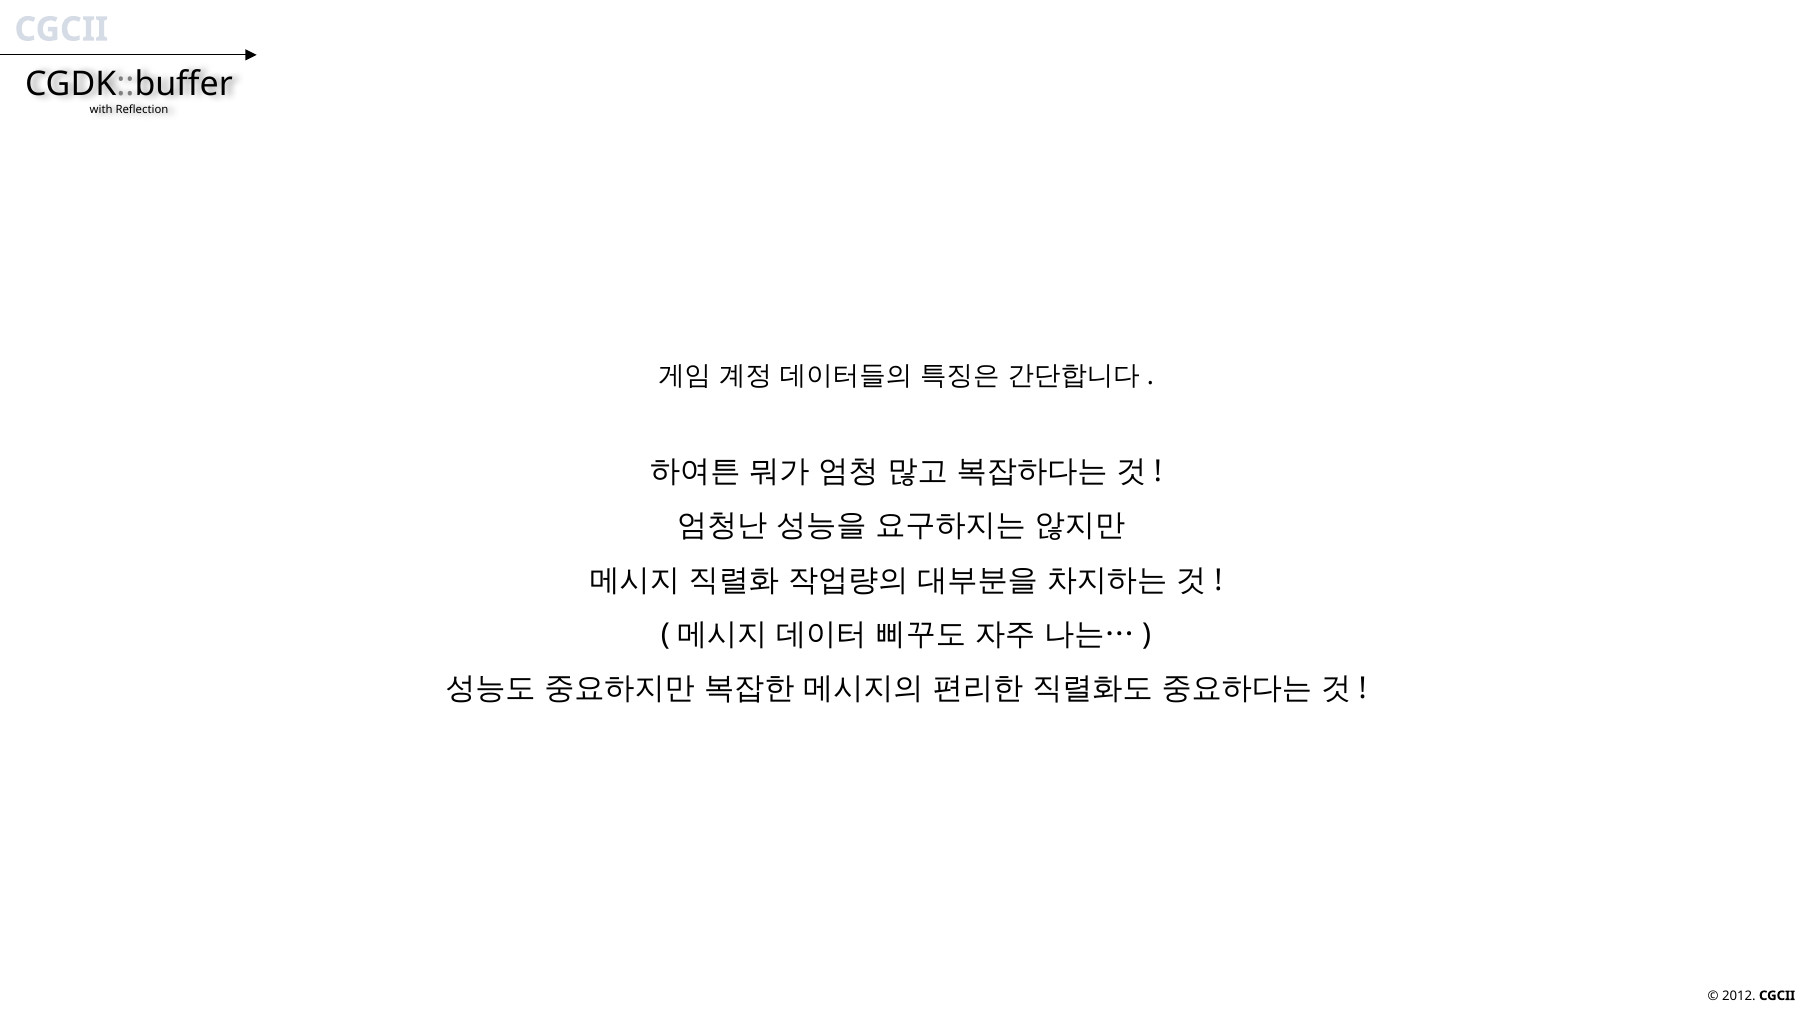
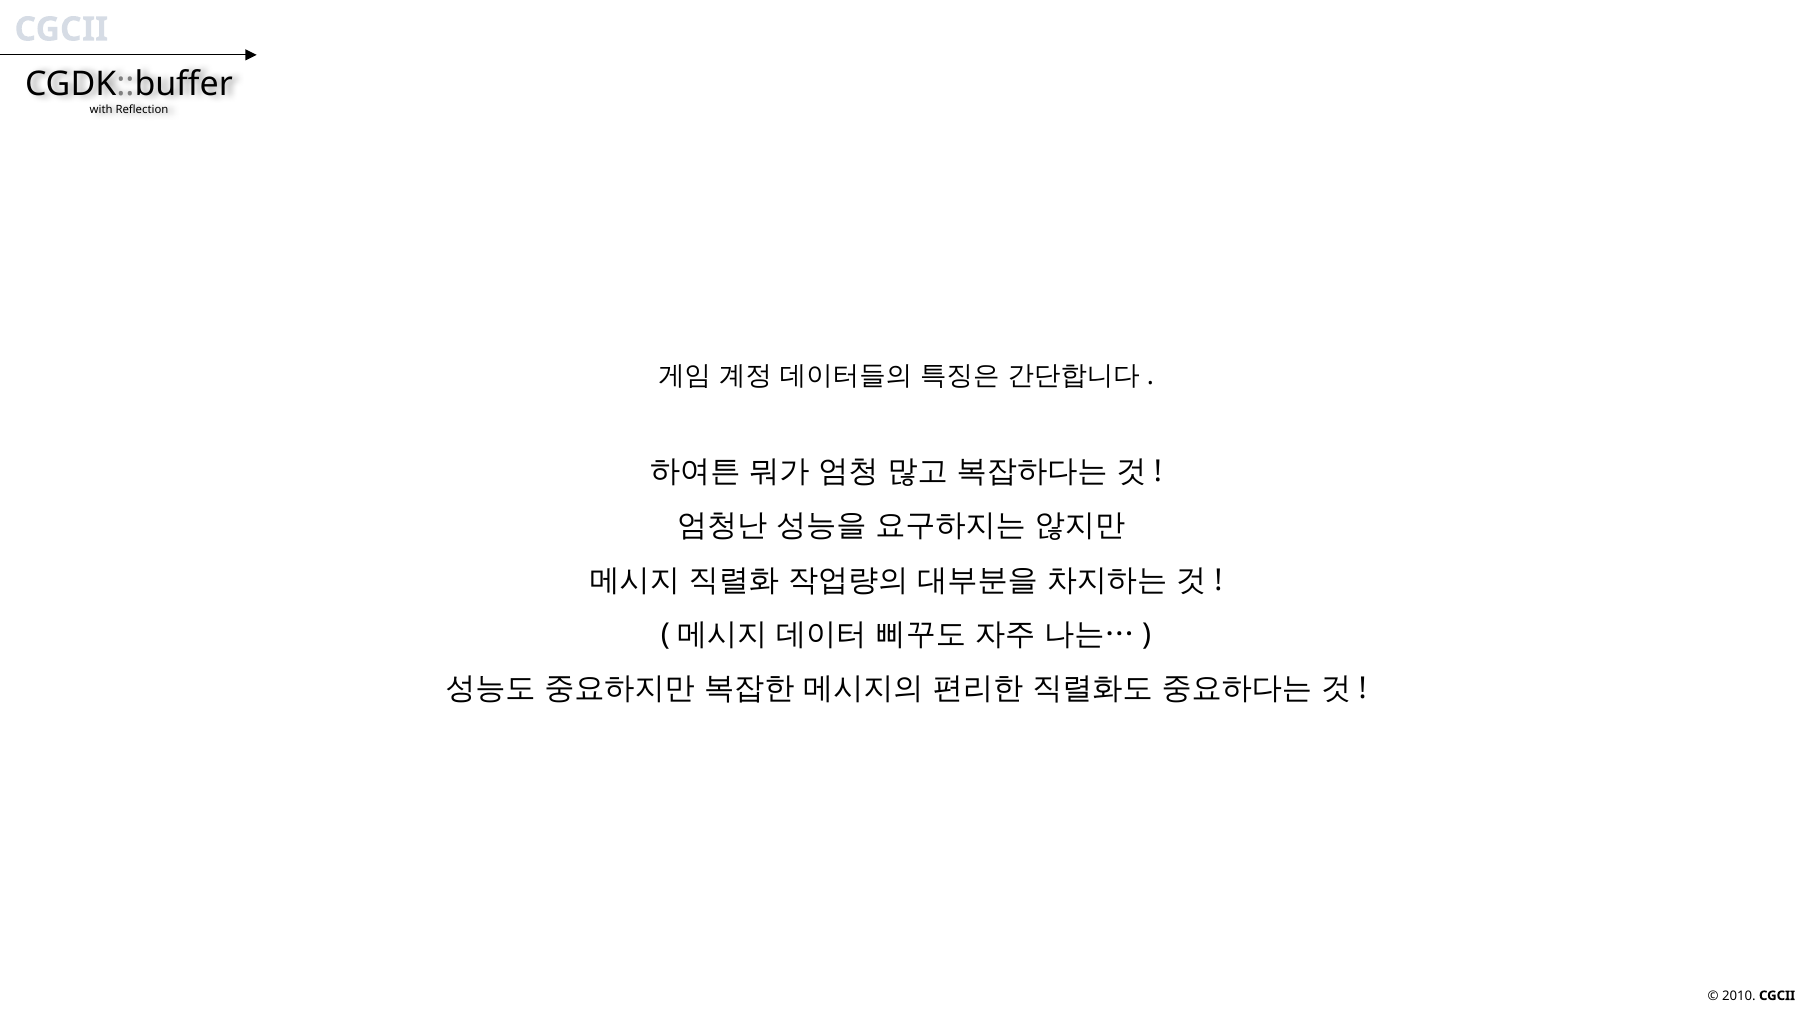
2012: 2012 -> 2010 (1739, 996)
